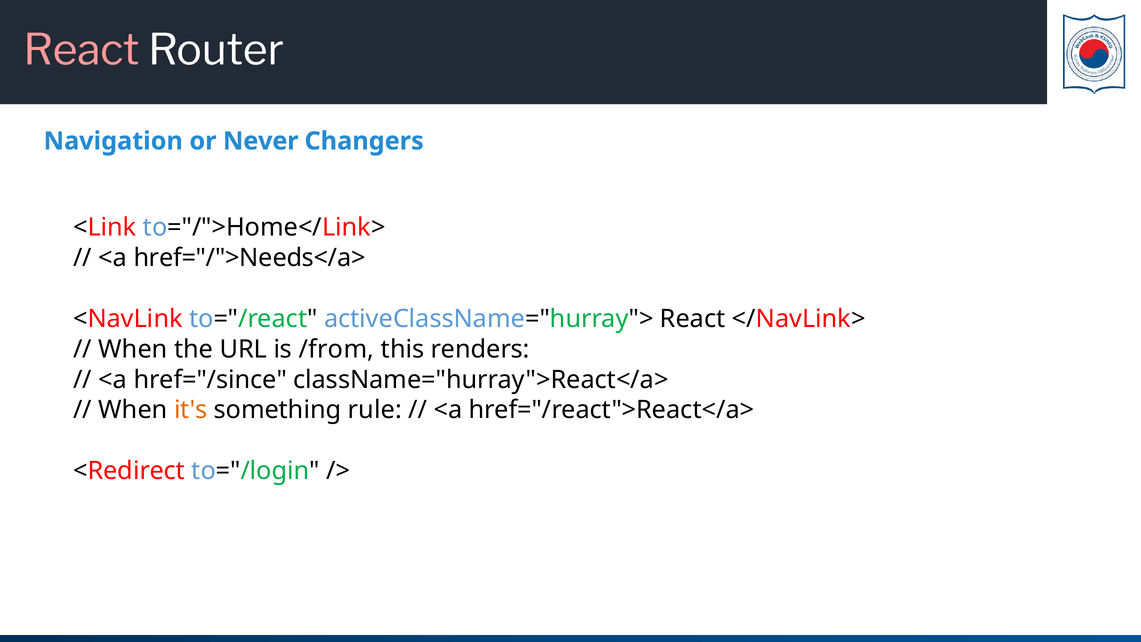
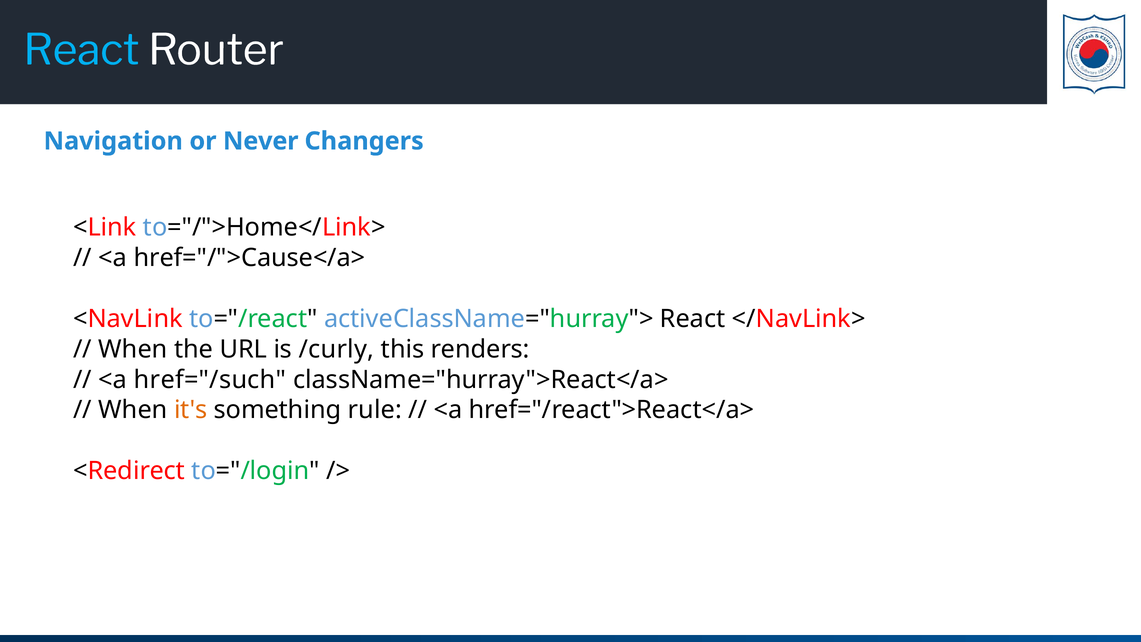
React colour: pink -> light blue (81, 50)
href="/">Needs</a>: href="/">Needs</a> -> href="/">Cause</a> (249, 258)
/from: /from -> /curly (336, 349)
href="/since: href="/since -> href="/such (210, 380)
